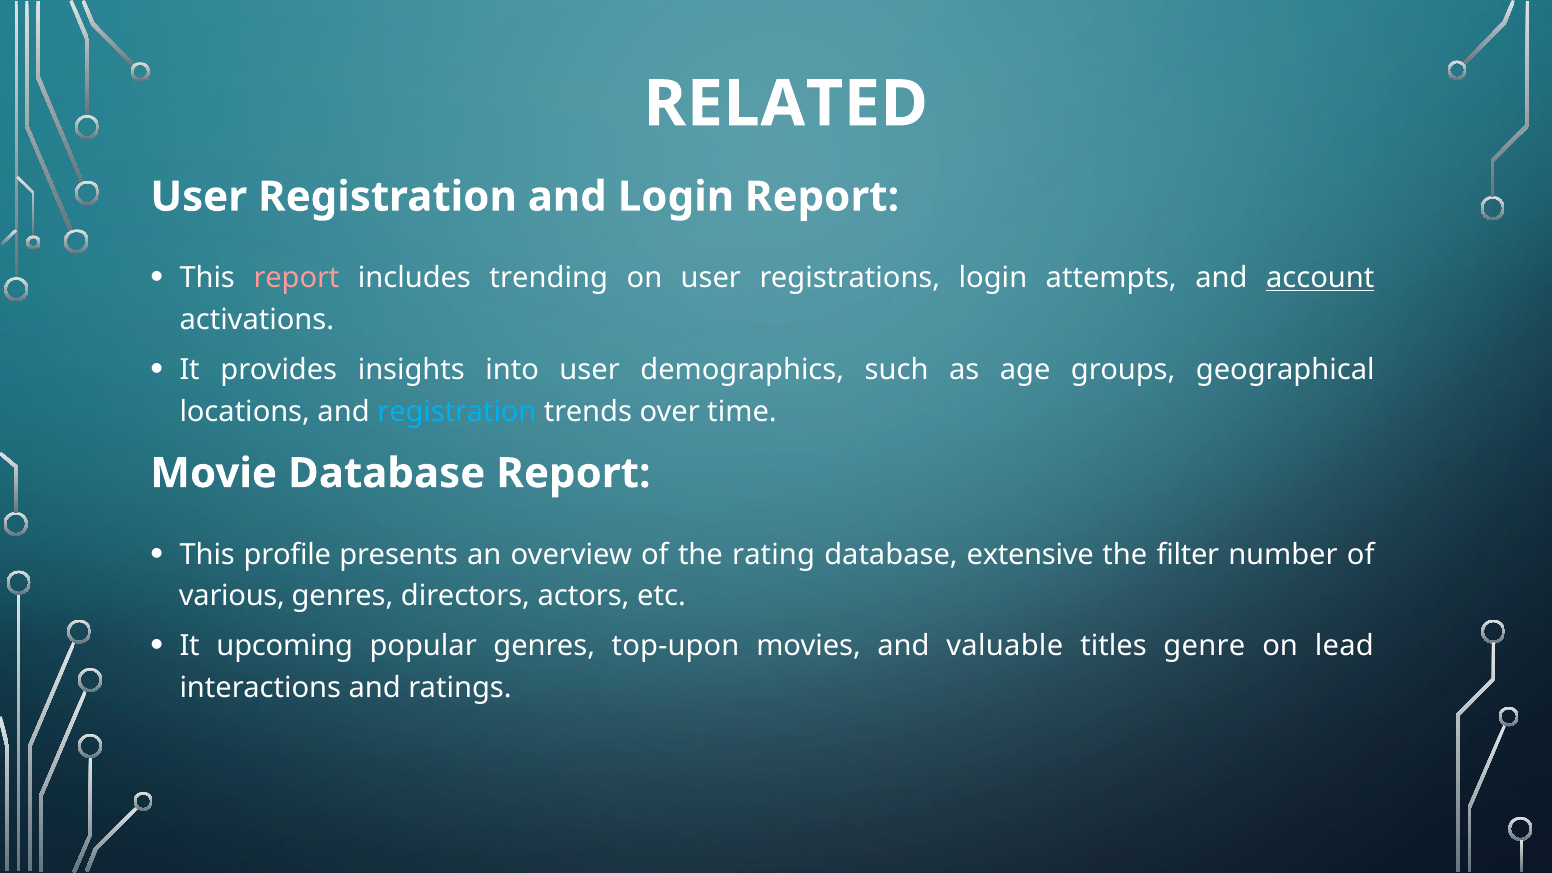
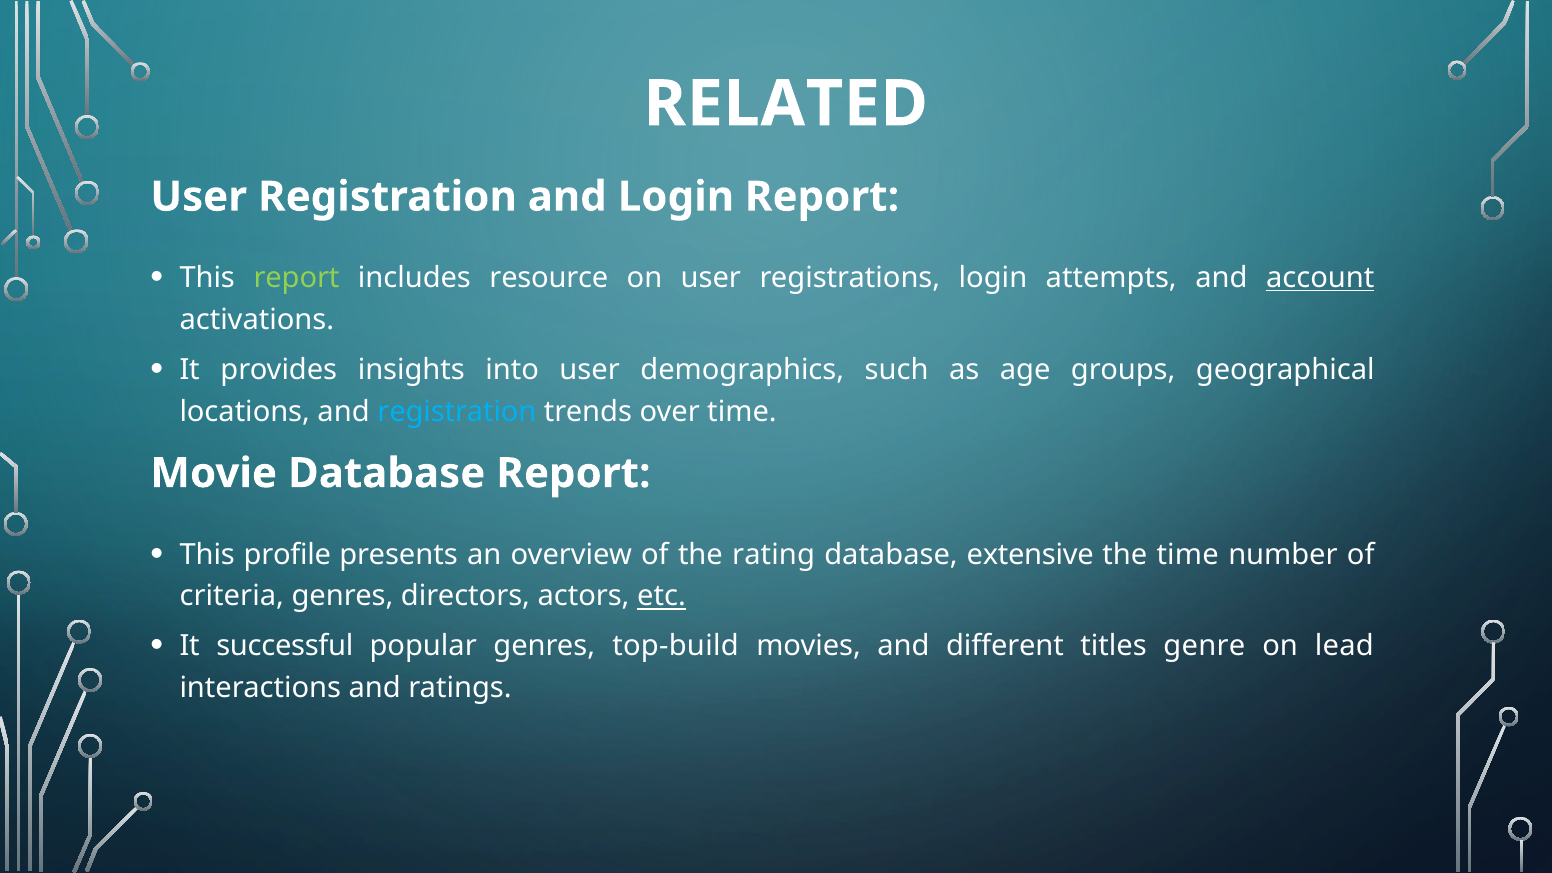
report colour: pink -> light green (296, 278)
trending: trending -> resource (549, 278)
the filter: filter -> time (1188, 554)
various: various -> criteria (232, 596)
etc underline: none -> present (662, 596)
upcoming: upcoming -> successful (285, 646)
top-upon: top-upon -> top-build (676, 646)
valuable: valuable -> different (1005, 646)
